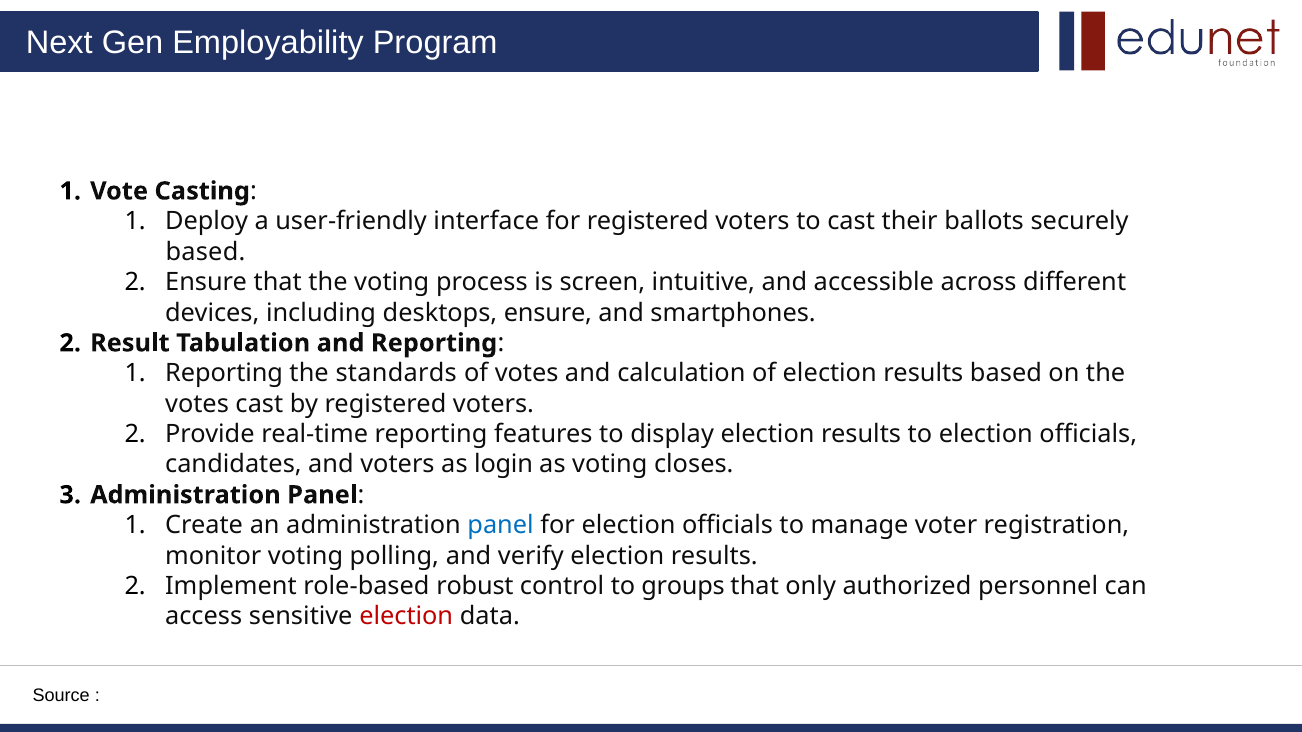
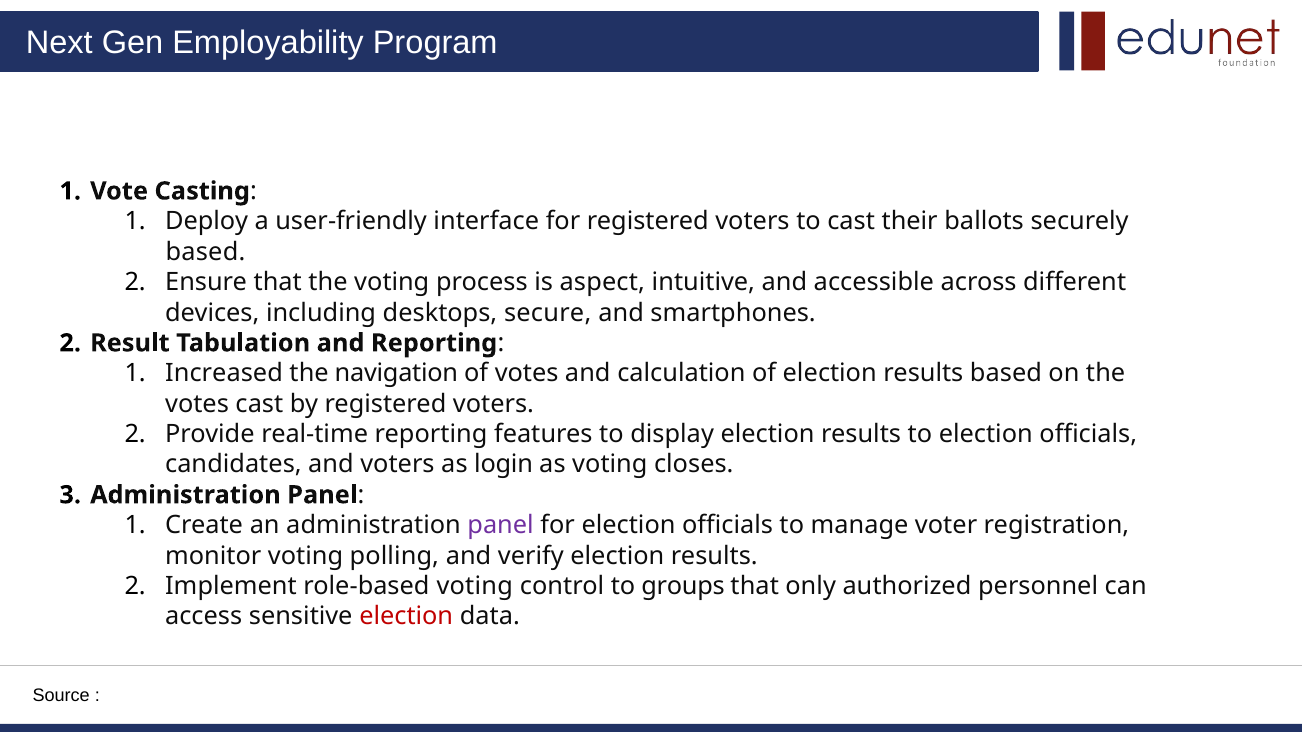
screen: screen -> aspect (602, 282)
desktops ensure: ensure -> secure (548, 313)
Reporting: Reporting -> Increased (224, 374)
standards: standards -> navigation (396, 374)
panel colour: blue -> purple (501, 526)
role-based robust: robust -> voting (475, 586)
